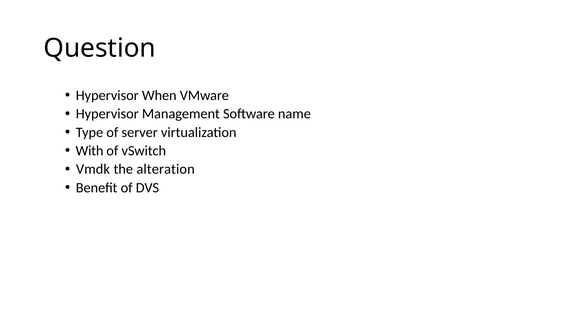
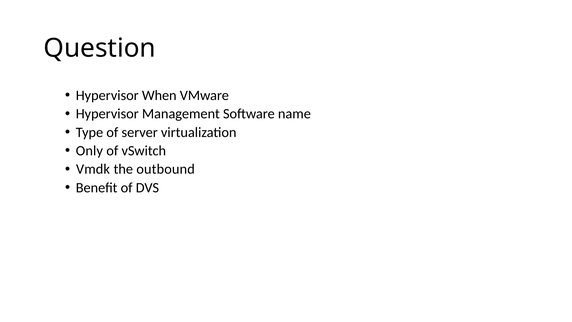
With: With -> Only (89, 151)
alteration: alteration -> outbound (166, 169)
